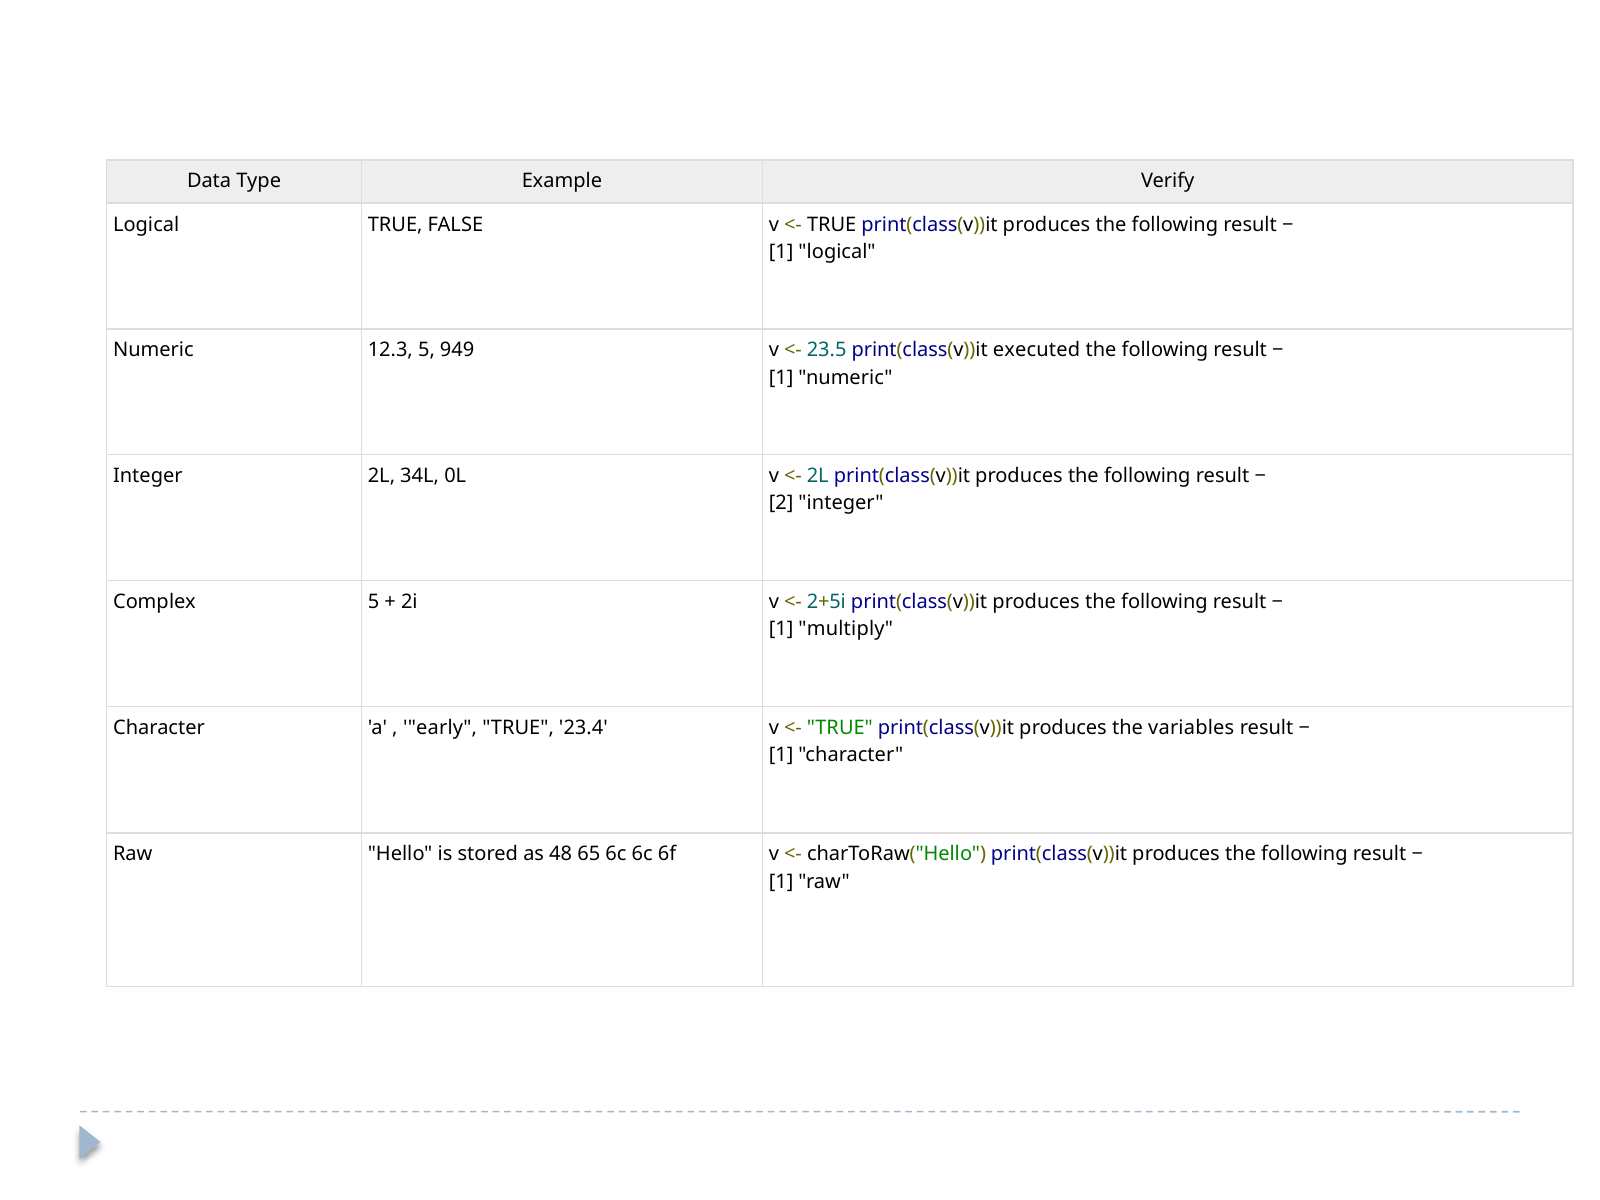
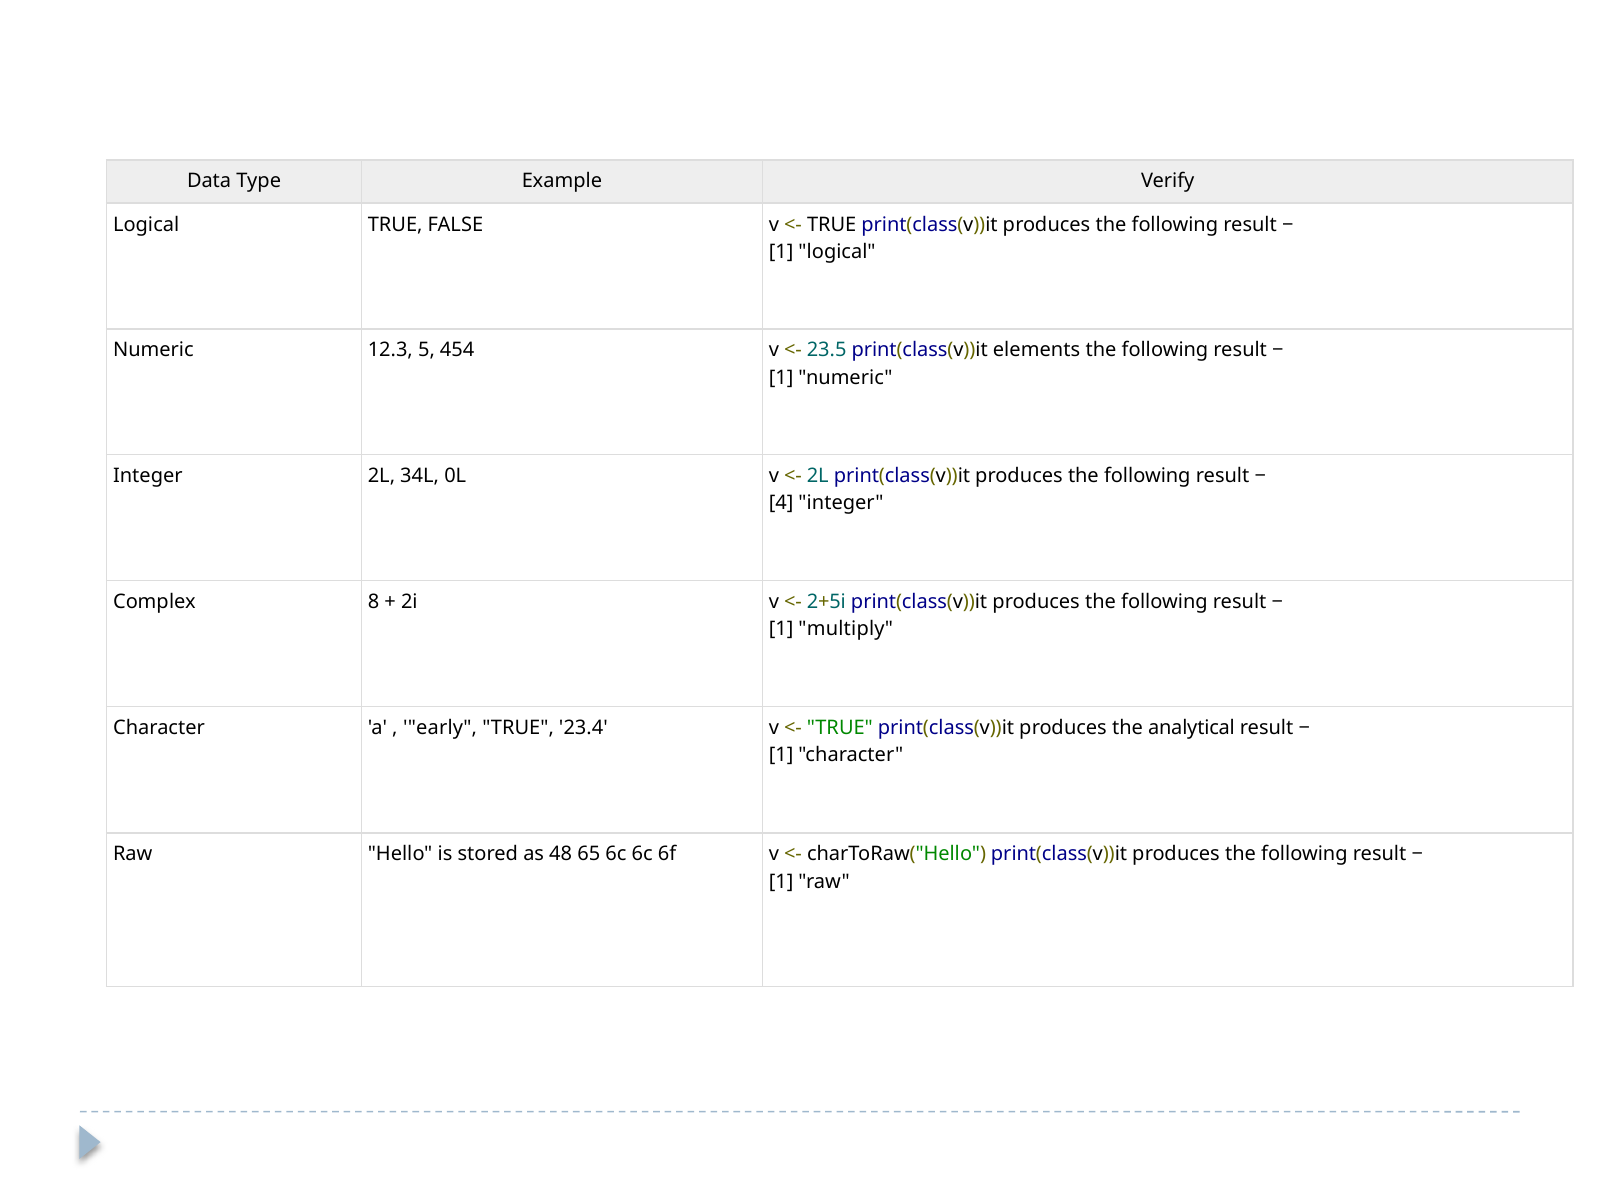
949: 949 -> 454 (457, 350)
executed: executed -> elements (1037, 350)
2: 2 -> 4 (781, 503)
Complex 5: 5 -> 8 (374, 602)
variables: variables -> analytical (1191, 728)
